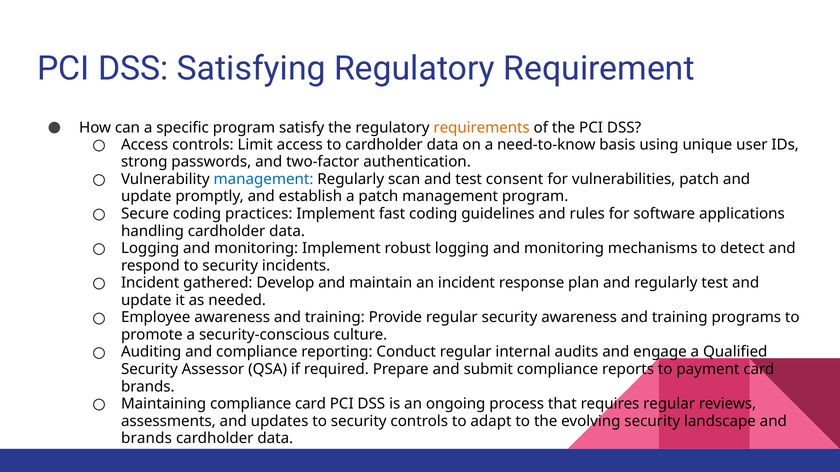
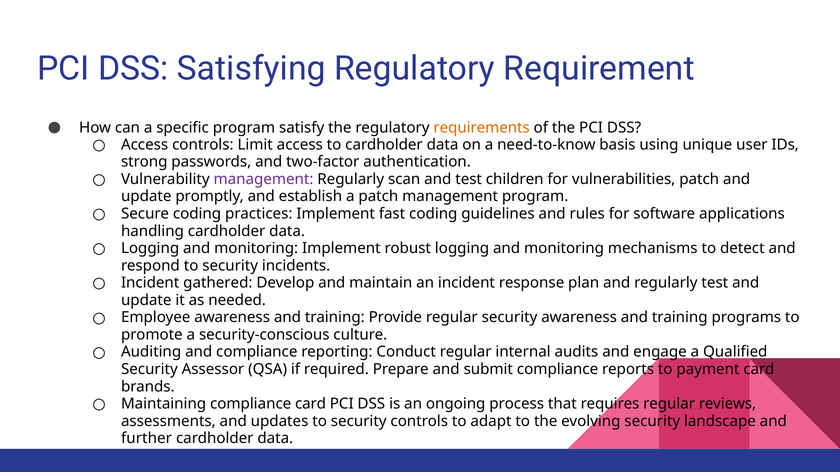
management colour: blue -> purple (264, 179)
consent: consent -> children (515, 179)
brands: brands -> further (147, 439)
